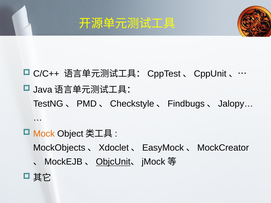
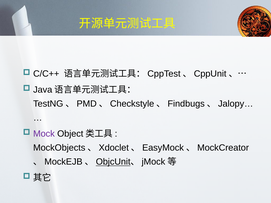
Mock colour: orange -> purple (44, 134)
